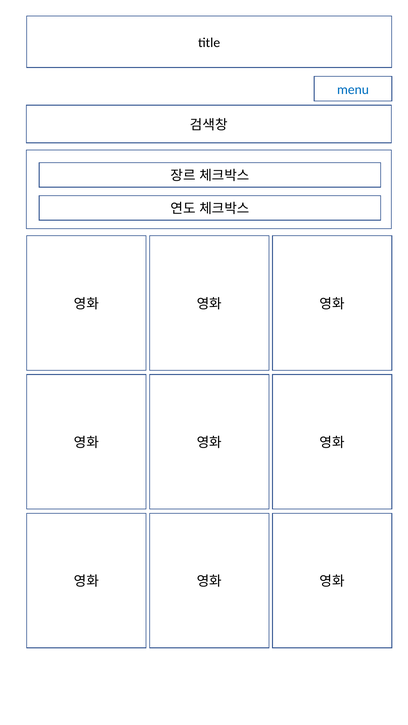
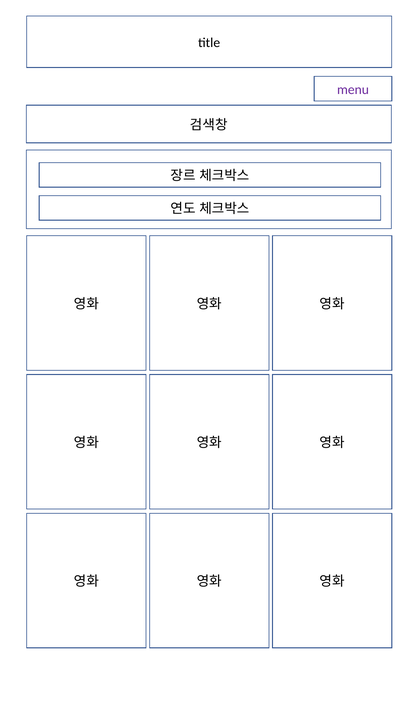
menu colour: blue -> purple (353, 90)
